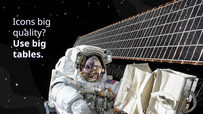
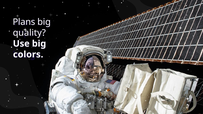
Icons: Icons -> Plans (24, 22)
tables: tables -> colors (28, 55)
